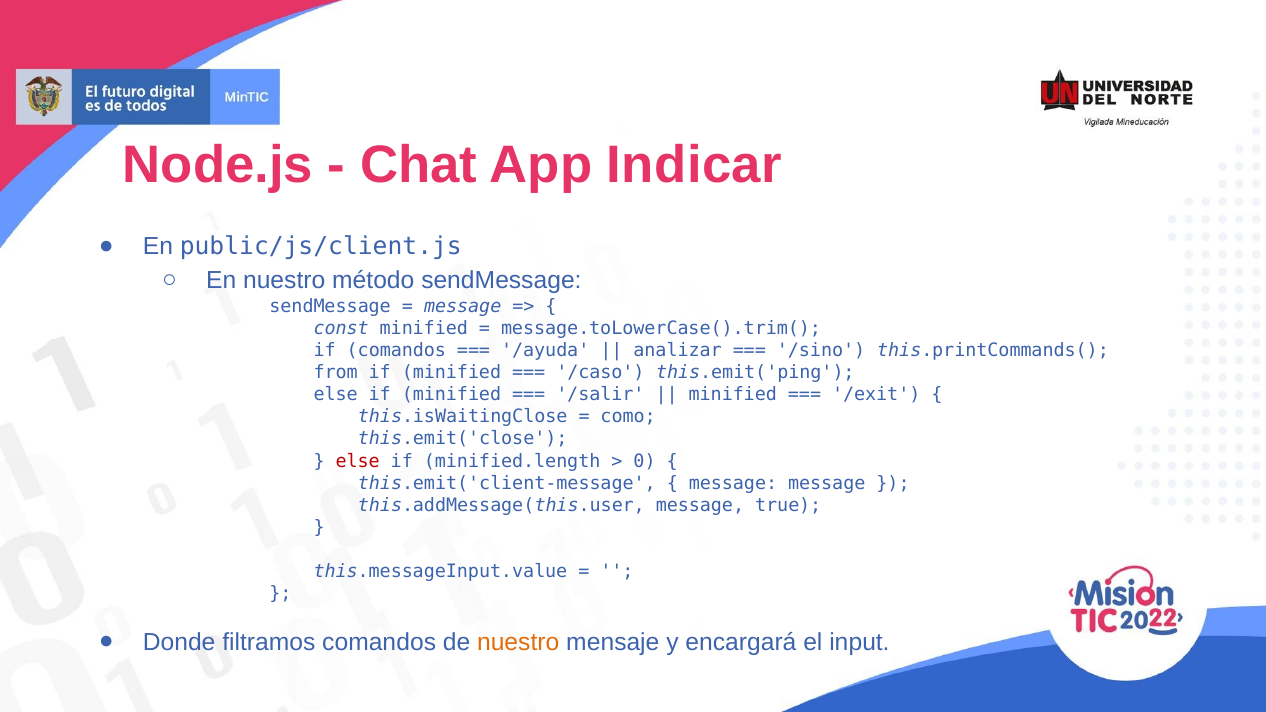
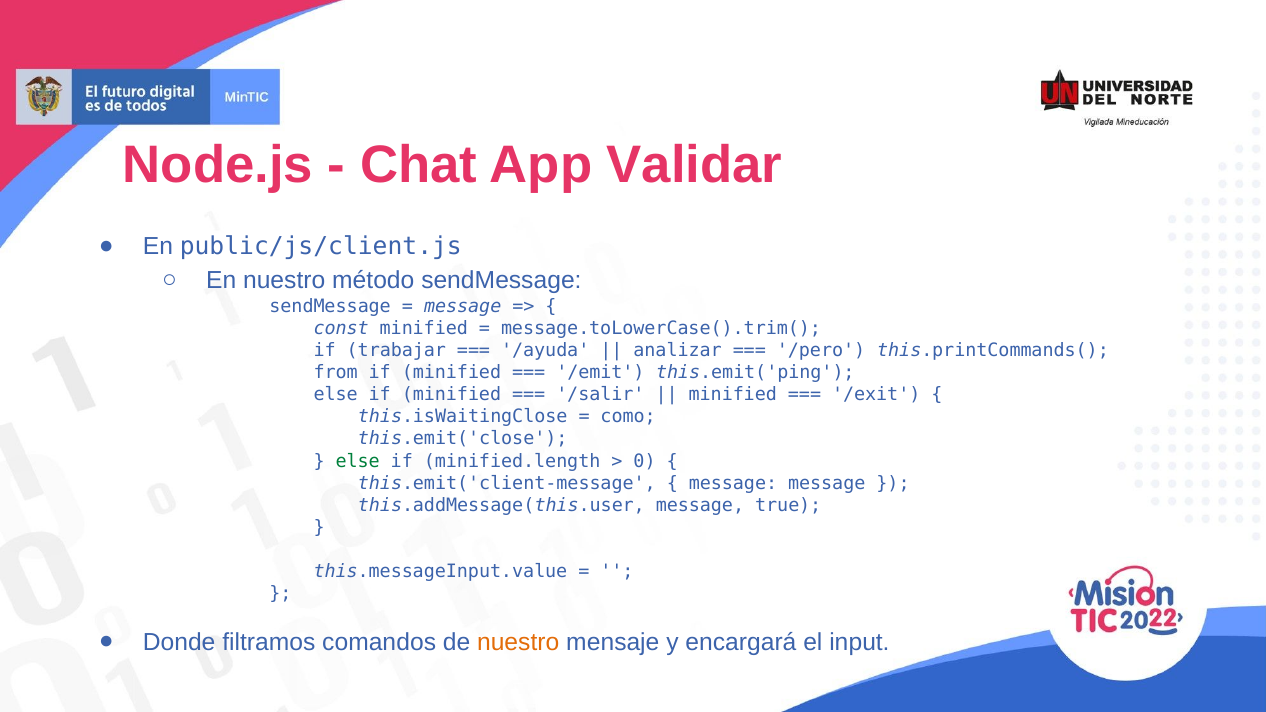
Indicar: Indicar -> Validar (695, 165)
if comandos: comandos -> trabajar (396, 350)
/sino: /sino -> /pero (821, 350)
/caso: /caso -> /emit (600, 373)
else colour: red -> green (358, 461)
